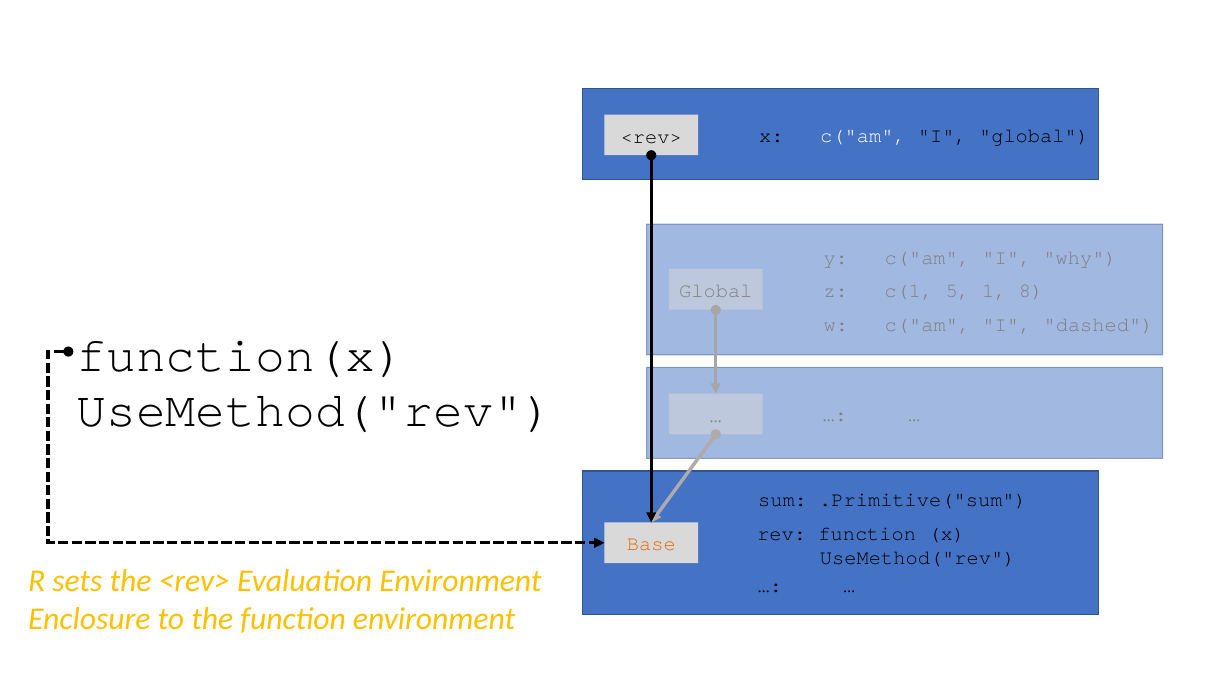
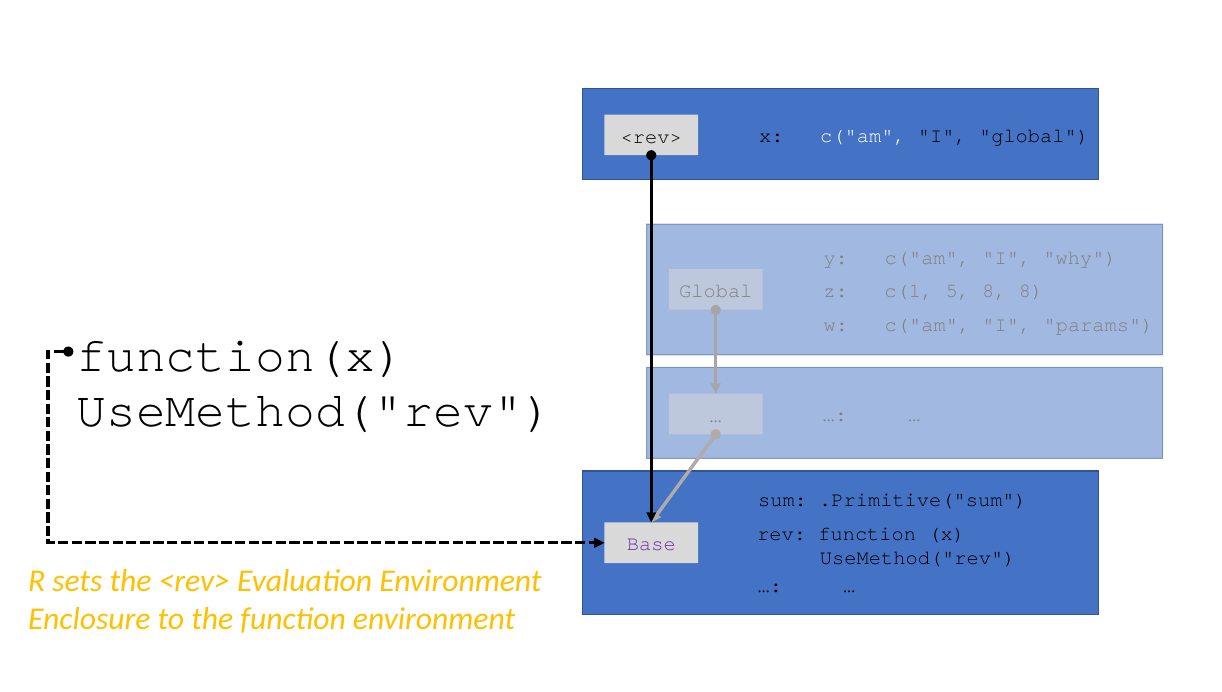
5 1: 1 -> 8 (994, 291)
dashed: dashed -> params (1099, 325)
Base colour: orange -> purple (651, 545)
